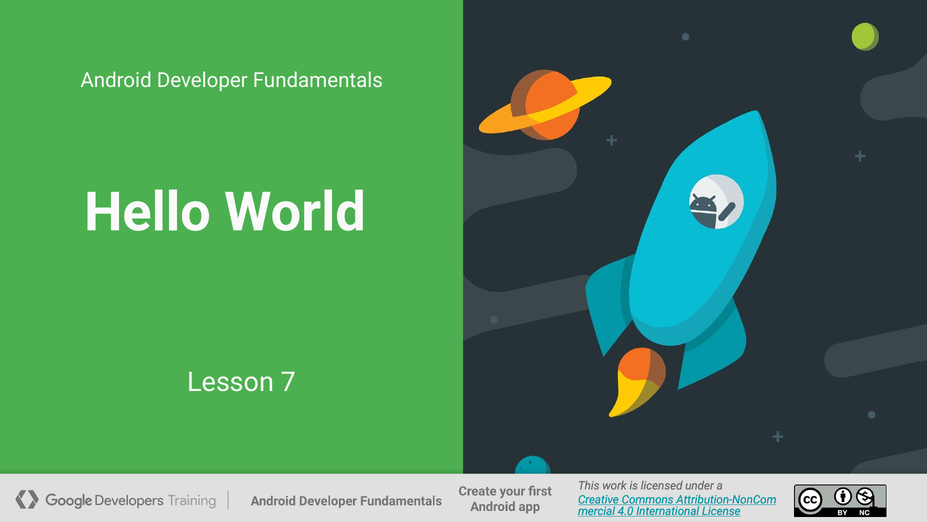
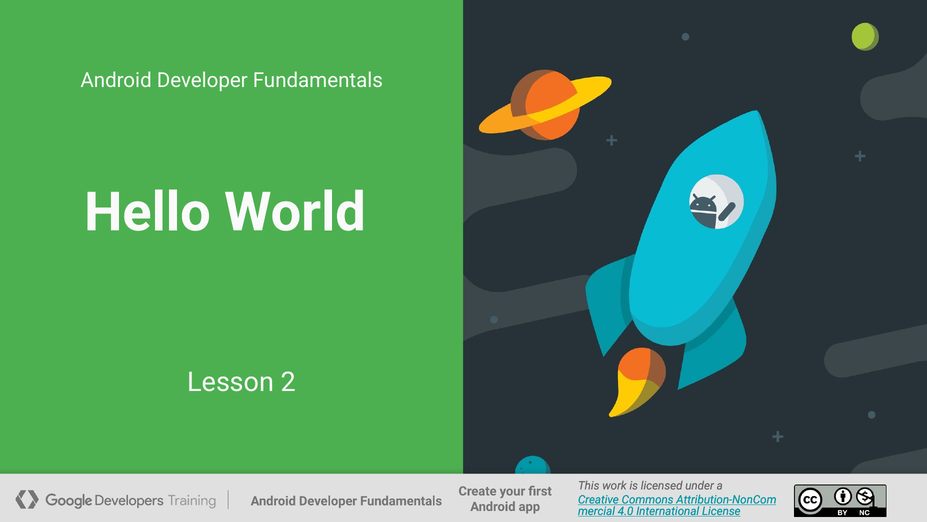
7: 7 -> 2 (289, 382)
